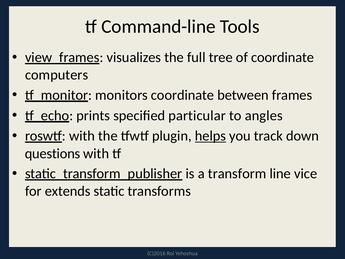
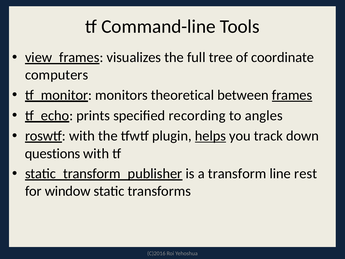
monitors coordinate: coordinate -> theoretical (183, 95)
frames underline: none -> present (292, 95)
particular: particular -> recording (197, 115)
vice: vice -> rest (306, 174)
extends: extends -> window (68, 191)
